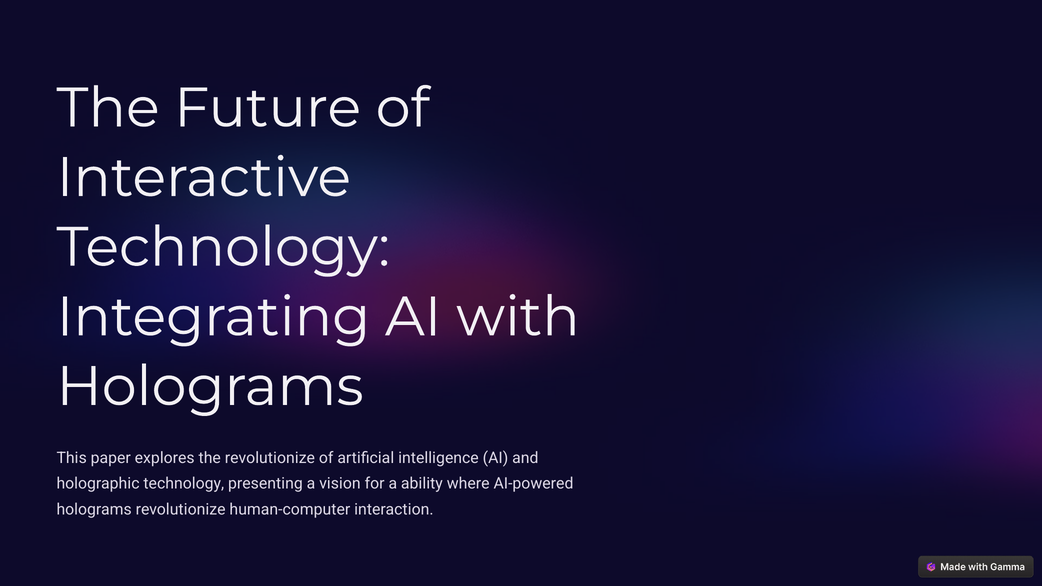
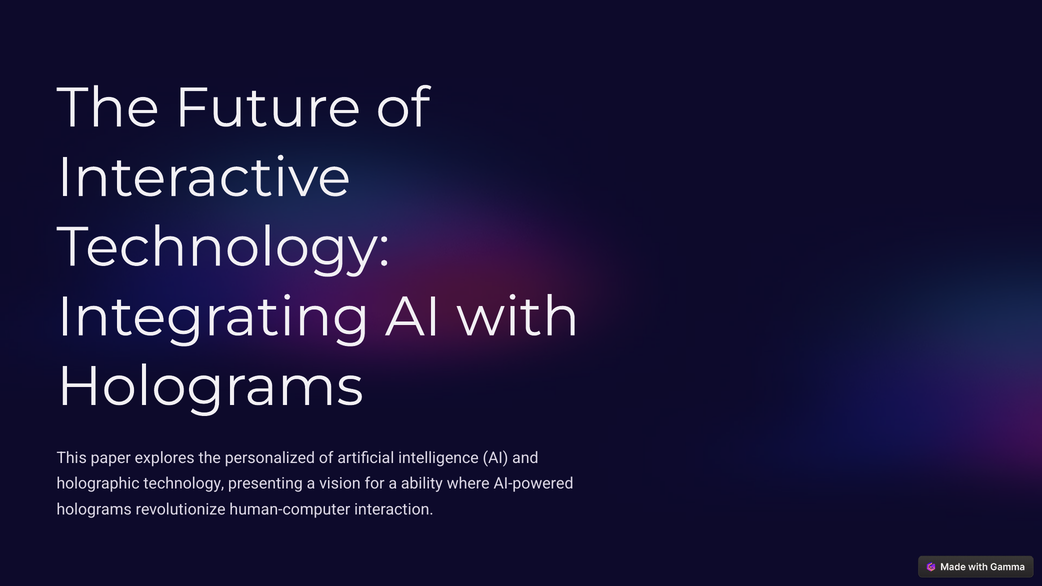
the revolutionize: revolutionize -> personalized (270, 458)
